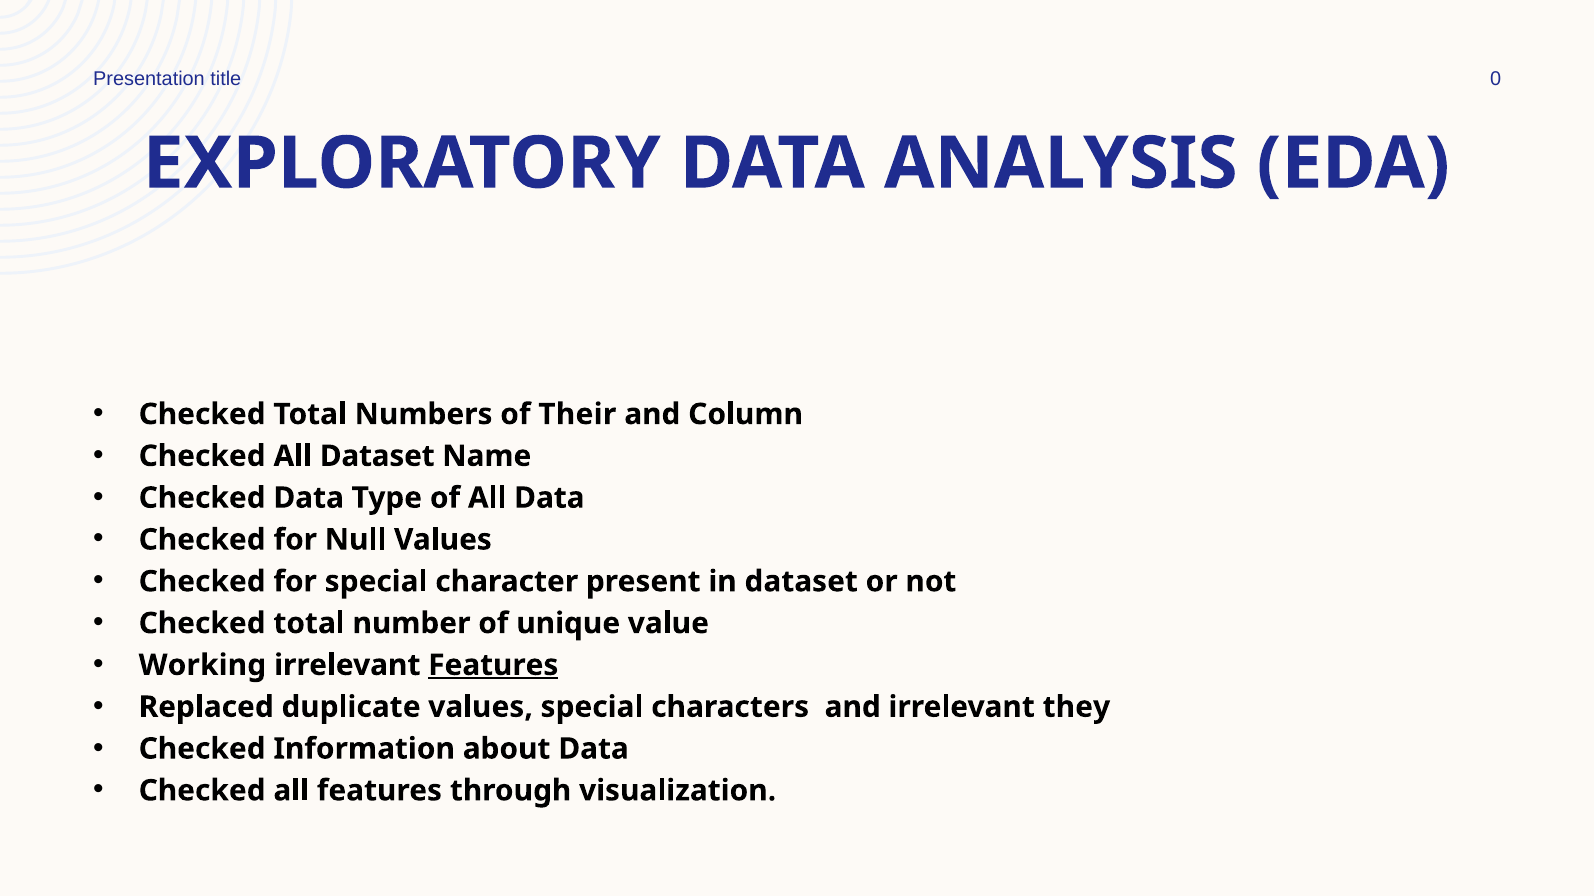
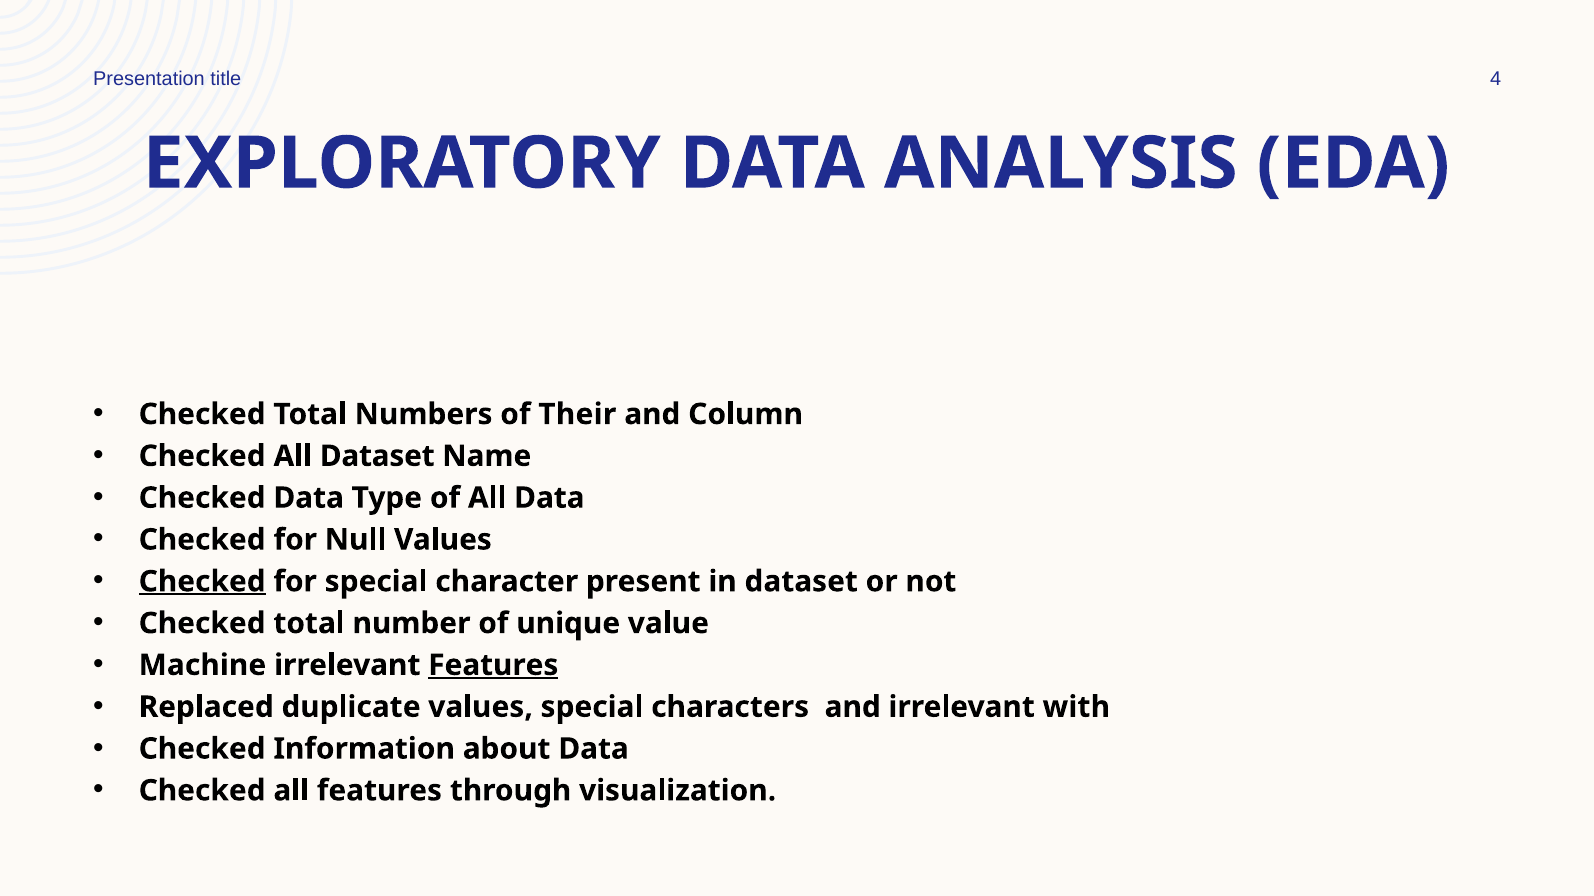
0: 0 -> 4 (1496, 79)
Checked underline: none -> present (202, 582)
Working: Working -> Machine (202, 666)
they: they -> with (1076, 707)
